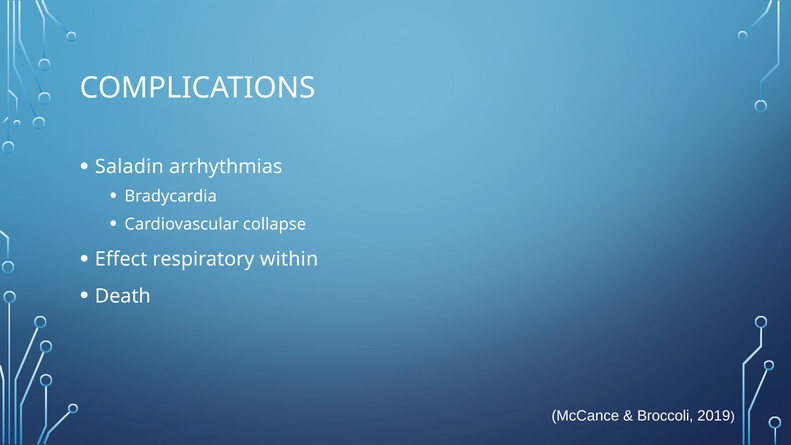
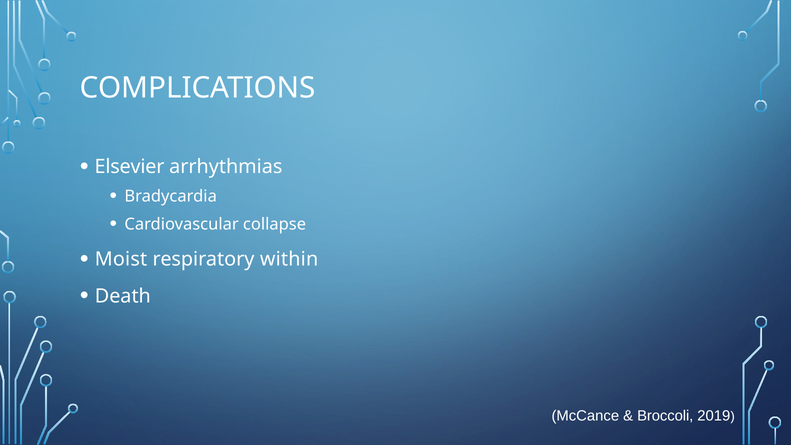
Saladin: Saladin -> Elsevier (130, 167)
Effect: Effect -> Moist (121, 259)
